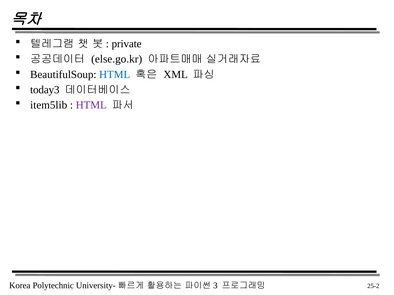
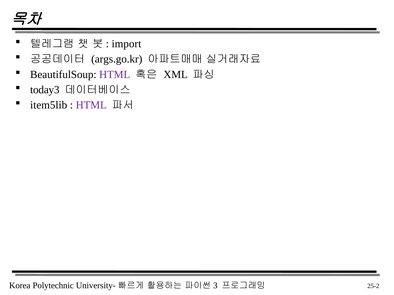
private: private -> import (126, 44)
else.go.kr: else.go.kr -> args.go.kr (117, 59)
HTML colour: blue -> purple (115, 75)
